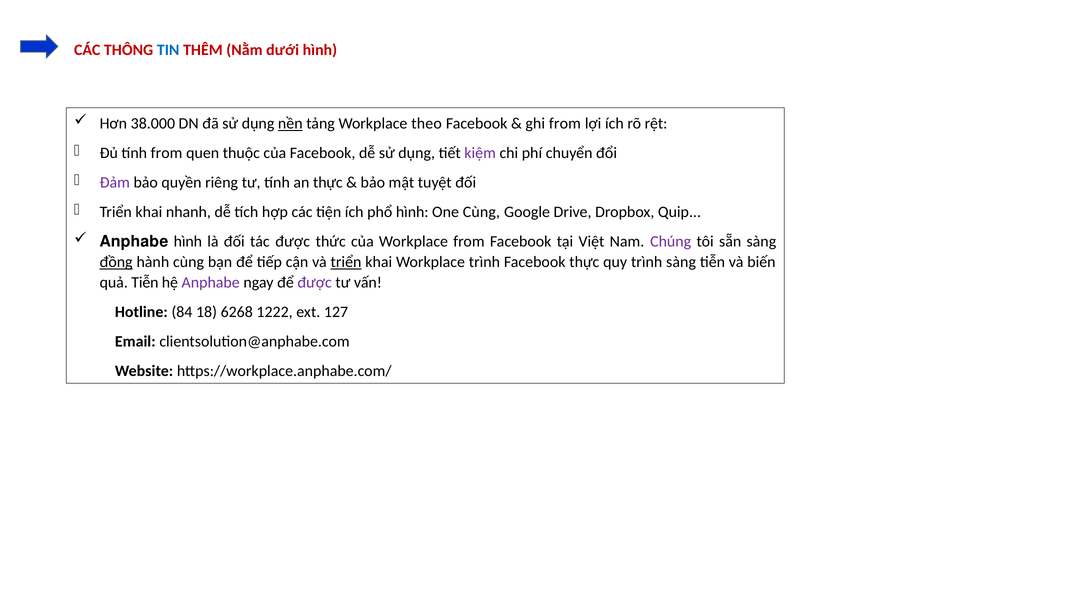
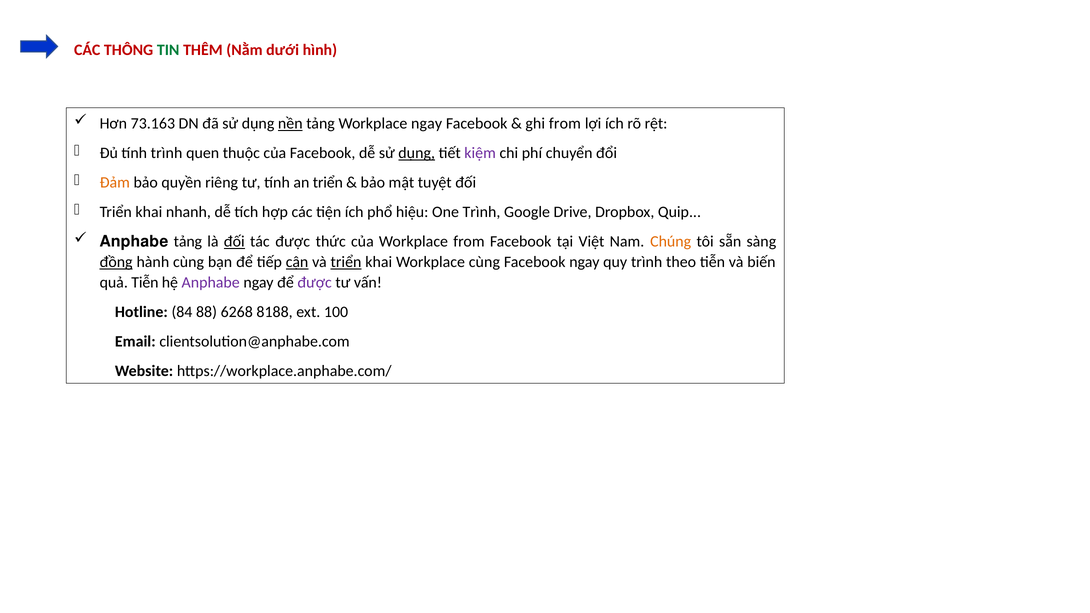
TIN colour: blue -> green (168, 50)
38.000: 38.000 -> 73.163 (153, 124)
Workplace theo: theo -> ngay (427, 124)
tính from: from -> trình (167, 153)
dụng underline: none -> present (417, 153)
Đảm colour: purple -> orange (115, 183)
an thực: thực -> triển (328, 183)
phổ hình: hình -> hiệu (412, 212)
One Cùng: Cùng -> Trình (481, 212)
𝐀𝐧𝐩𝐡𝐚𝐛𝐞 hình: hình -> tảng (188, 242)
đối underline: none -> present (234, 242)
Chúng colour: purple -> orange (671, 242)
cận underline: none -> present (297, 262)
Workplace trình: trình -> cùng (484, 262)
Facebook thực: thực -> ngay (584, 262)
trình sàng: sàng -> theo (681, 262)
18: 18 -> 88 (207, 312)
1222: 1222 -> 8188 (275, 312)
127: 127 -> 100 (336, 312)
